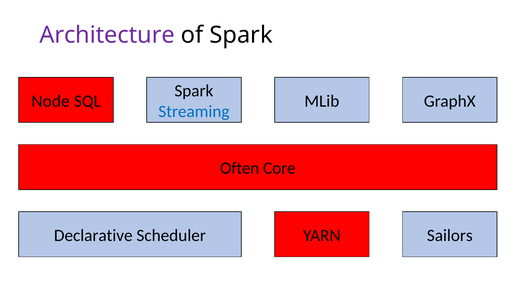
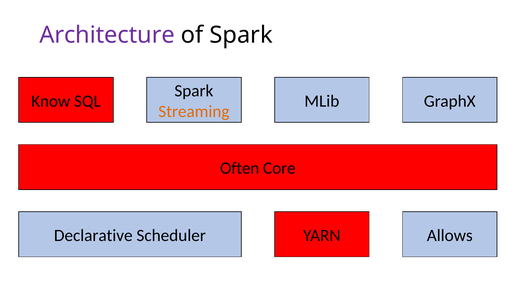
Node: Node -> Know (51, 101)
Streaming colour: blue -> orange (194, 111)
Sailors: Sailors -> Allows (450, 236)
